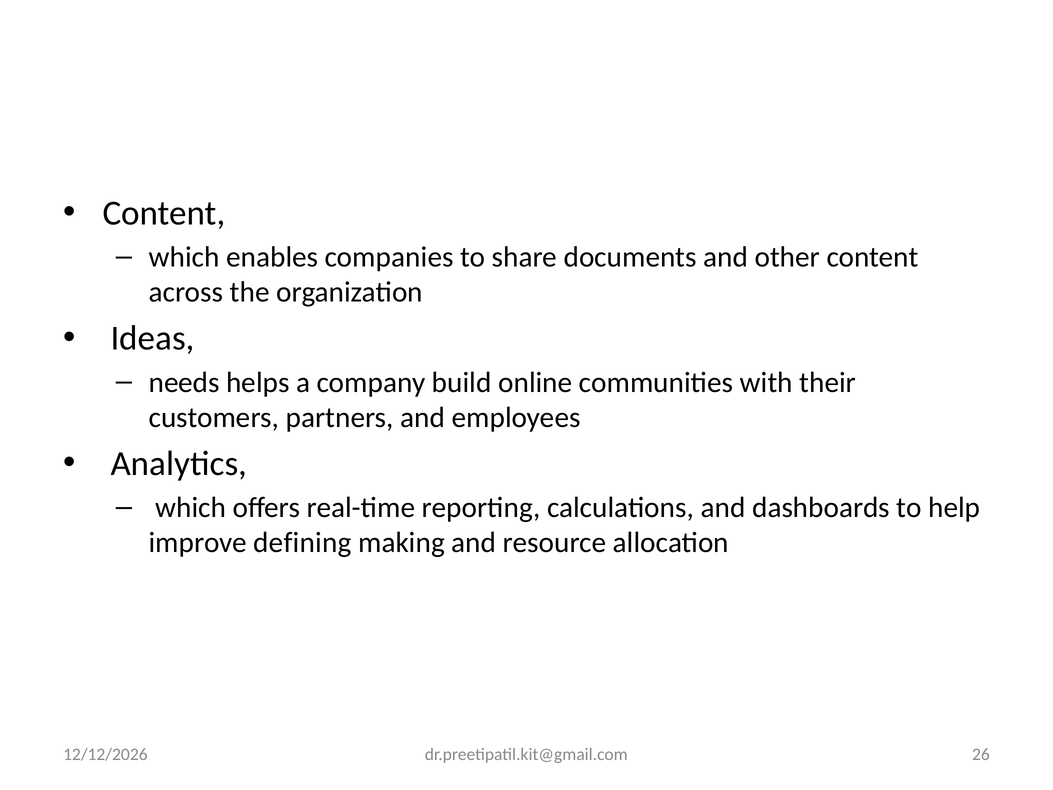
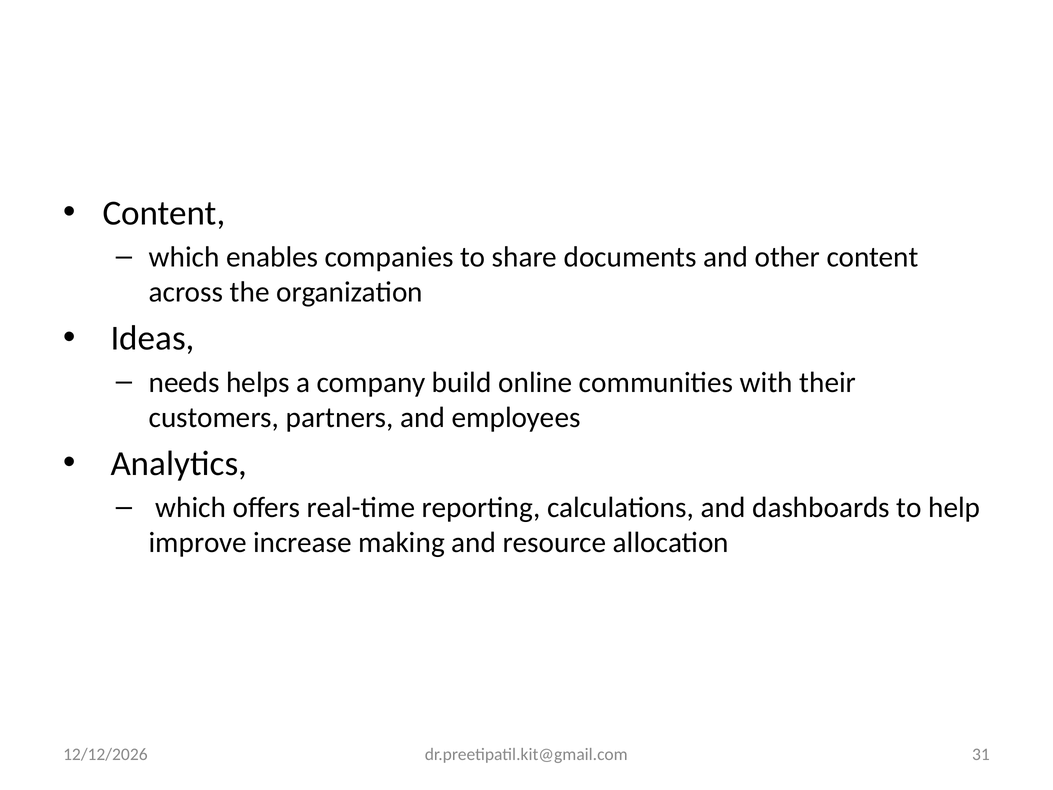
defining: defining -> increase (303, 543)
26: 26 -> 31 (981, 754)
